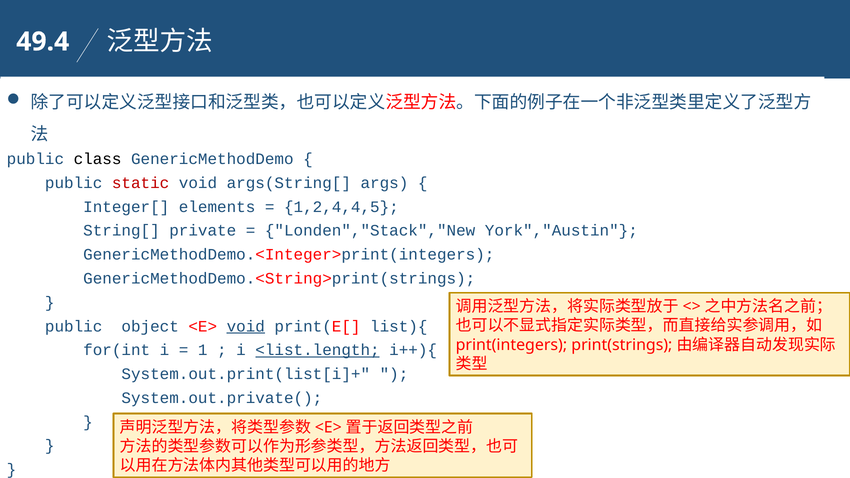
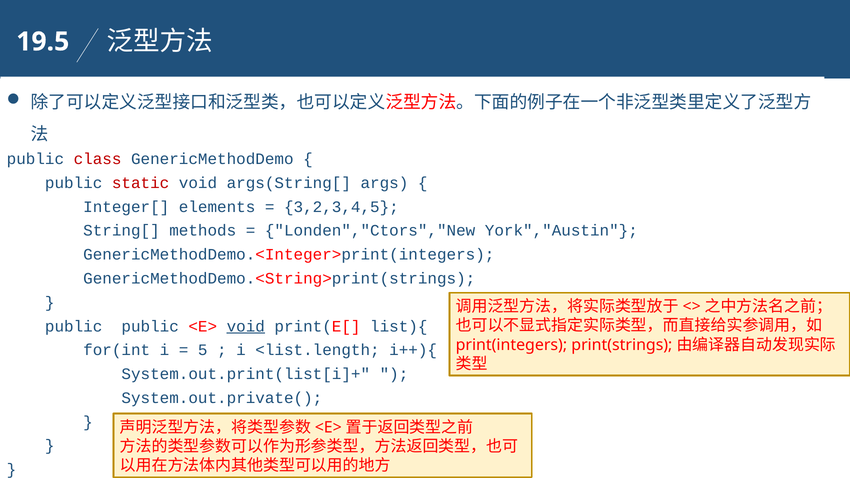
49.4: 49.4 -> 19.5 (43, 42)
class colour: black -> red (98, 159)
1,2,4,4,5: 1,2,4,4,5 -> 3,2,3,4,5 (341, 207)
private: private -> methods (203, 231)
Londen","Stack","New: Londen","Stack","New -> Londen","Ctors","New (370, 231)
public object: object -> public (150, 326)
1: 1 -> 5 (203, 350)
<list.length underline: present -> none (318, 350)
